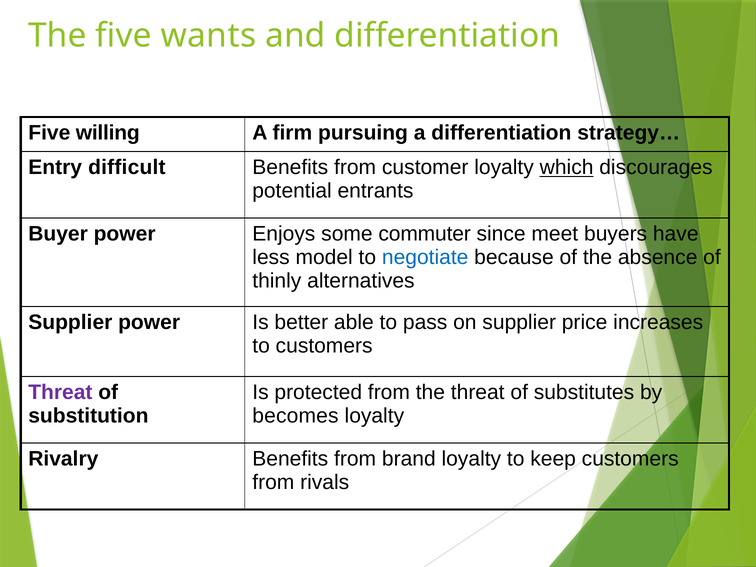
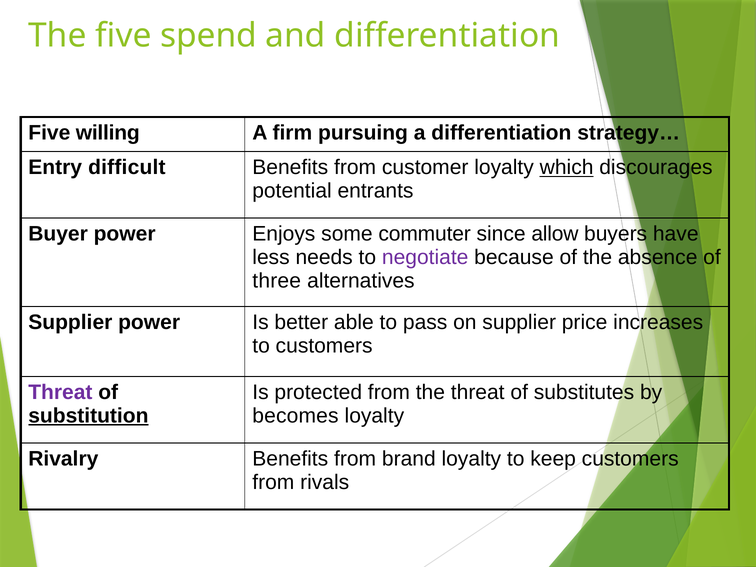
wants: wants -> spend (209, 36)
meet: meet -> allow (555, 234)
model: model -> needs (324, 257)
negotiate colour: blue -> purple (425, 257)
thinly: thinly -> three (277, 281)
substitution underline: none -> present (88, 416)
